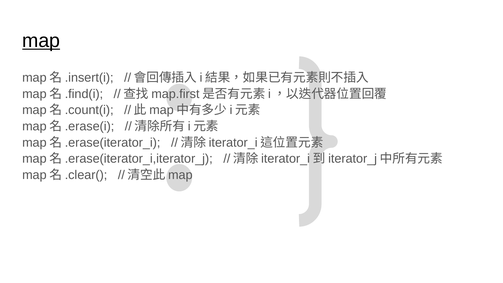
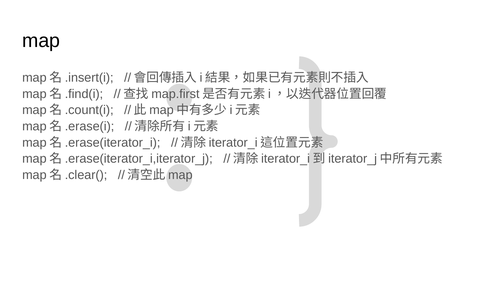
map underline: present -> none (41, 41)
